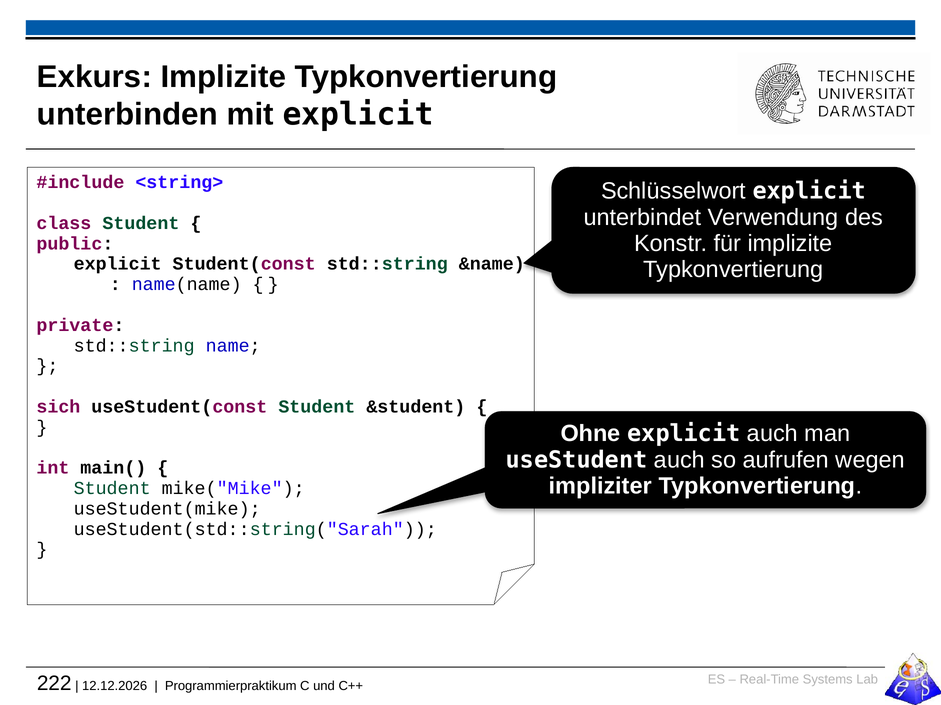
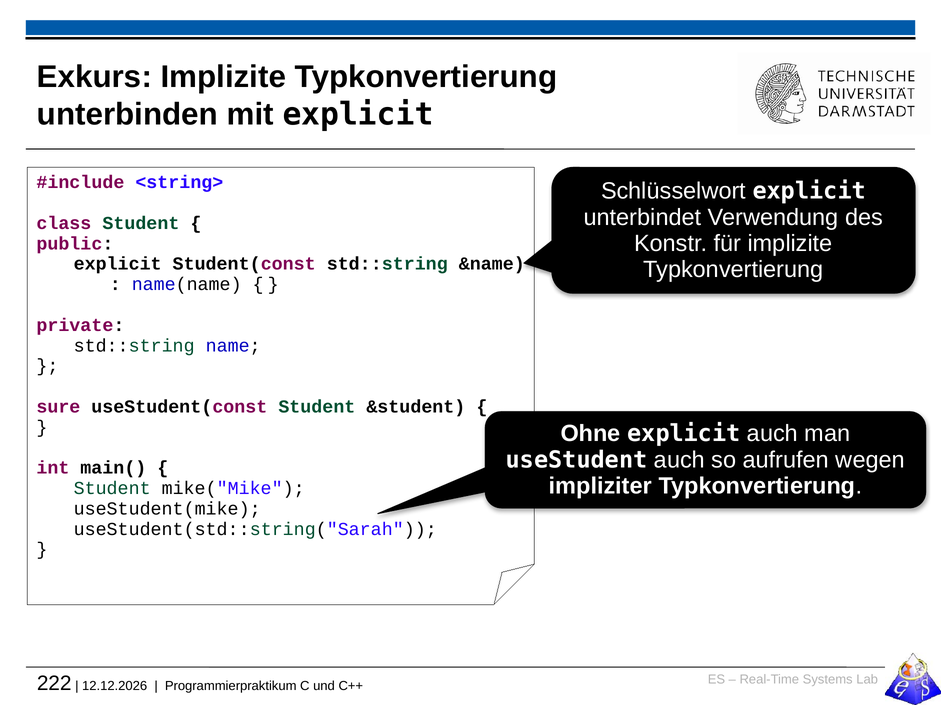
sich: sich -> sure (58, 407)
